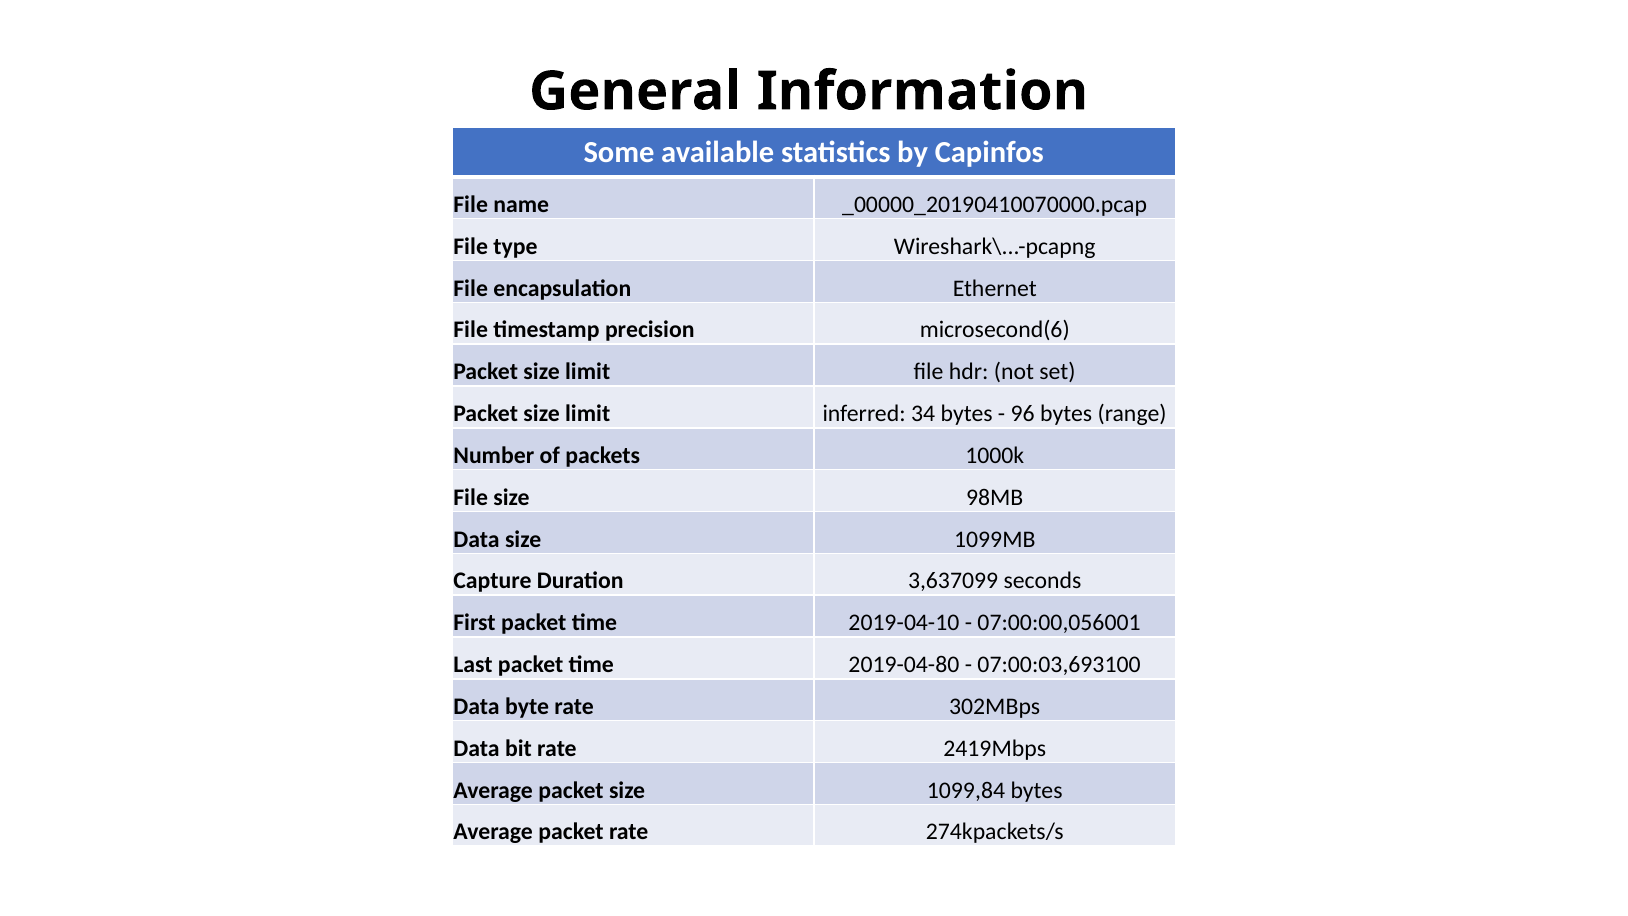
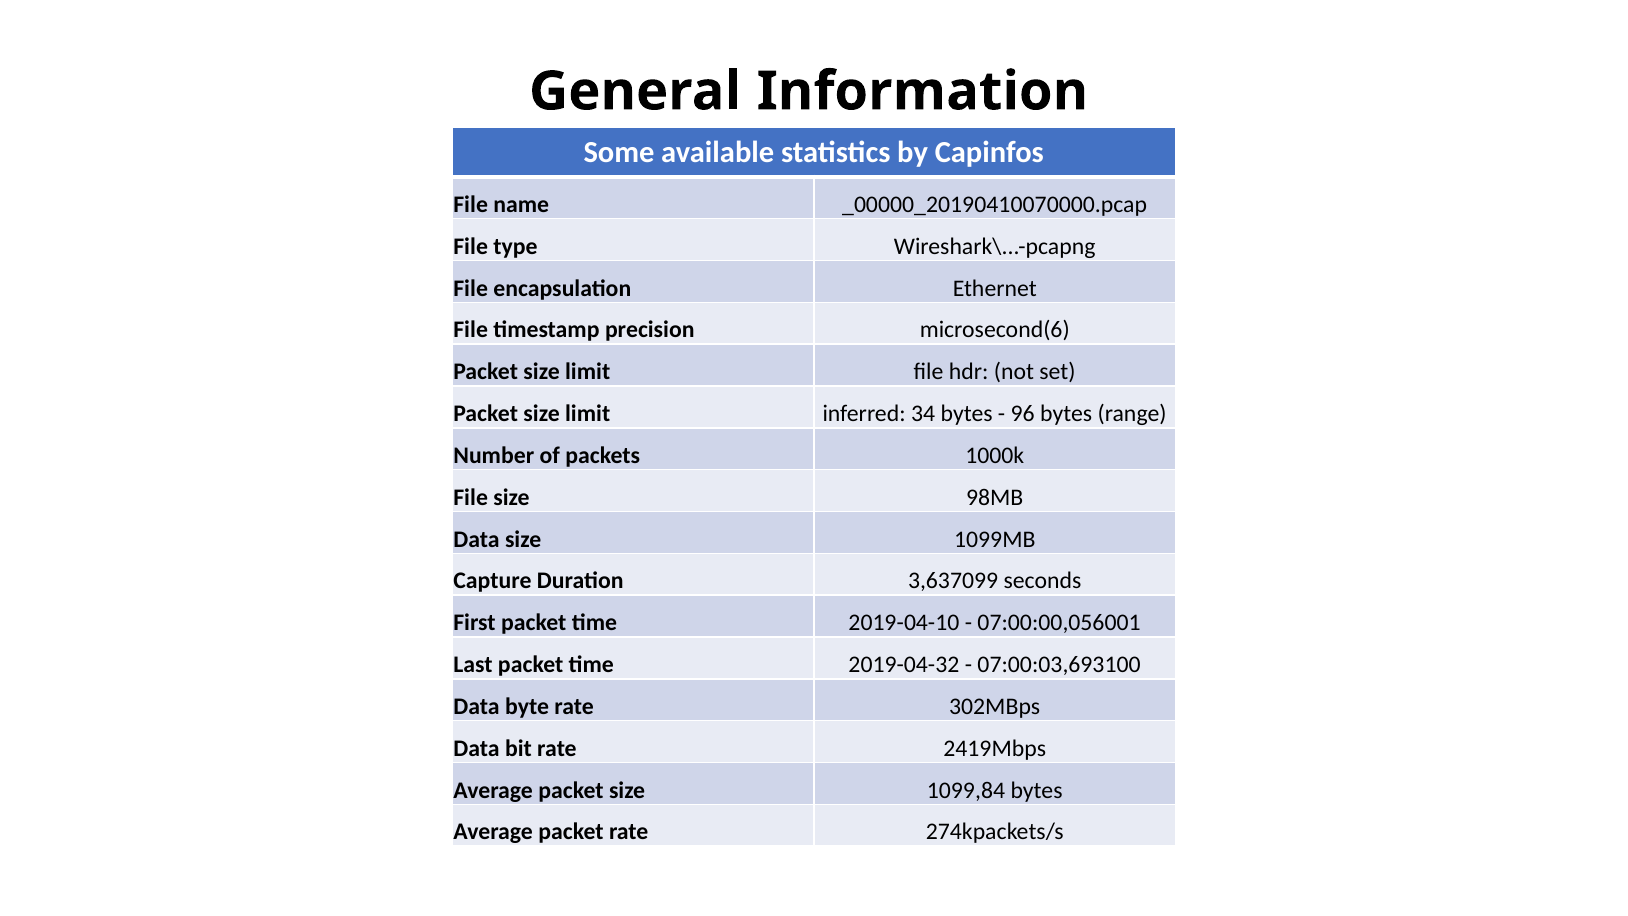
2019-04-80: 2019-04-80 -> 2019-04-32 (904, 664)
